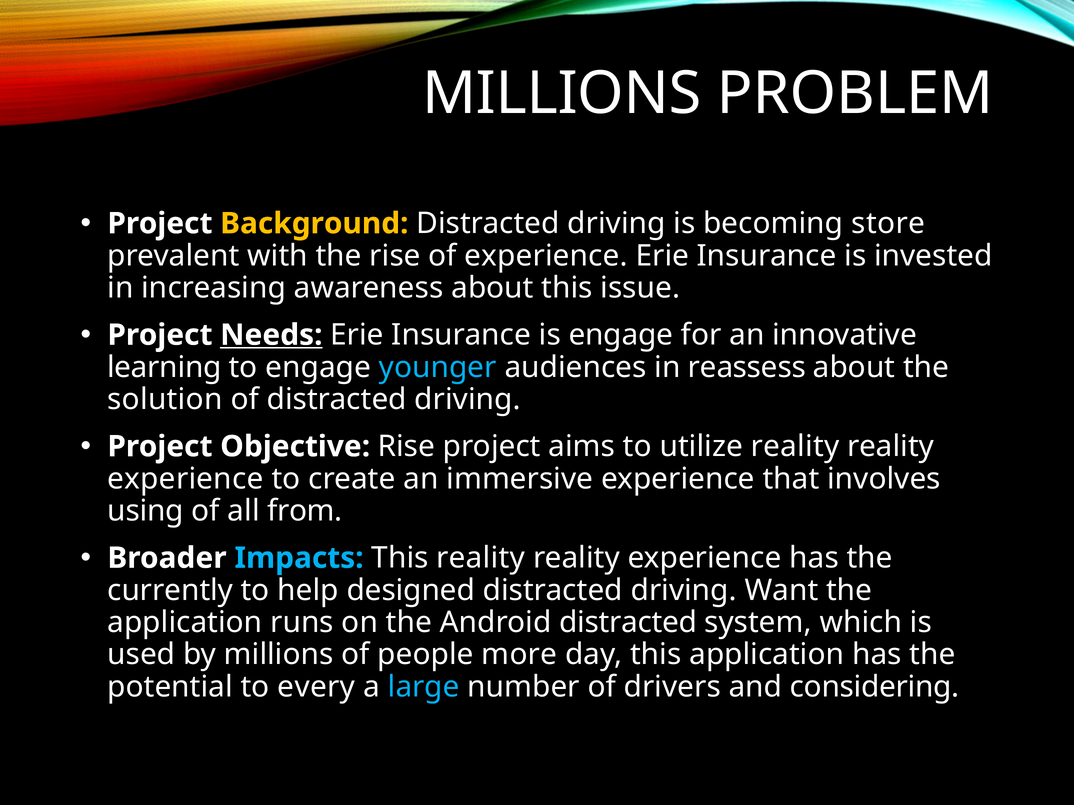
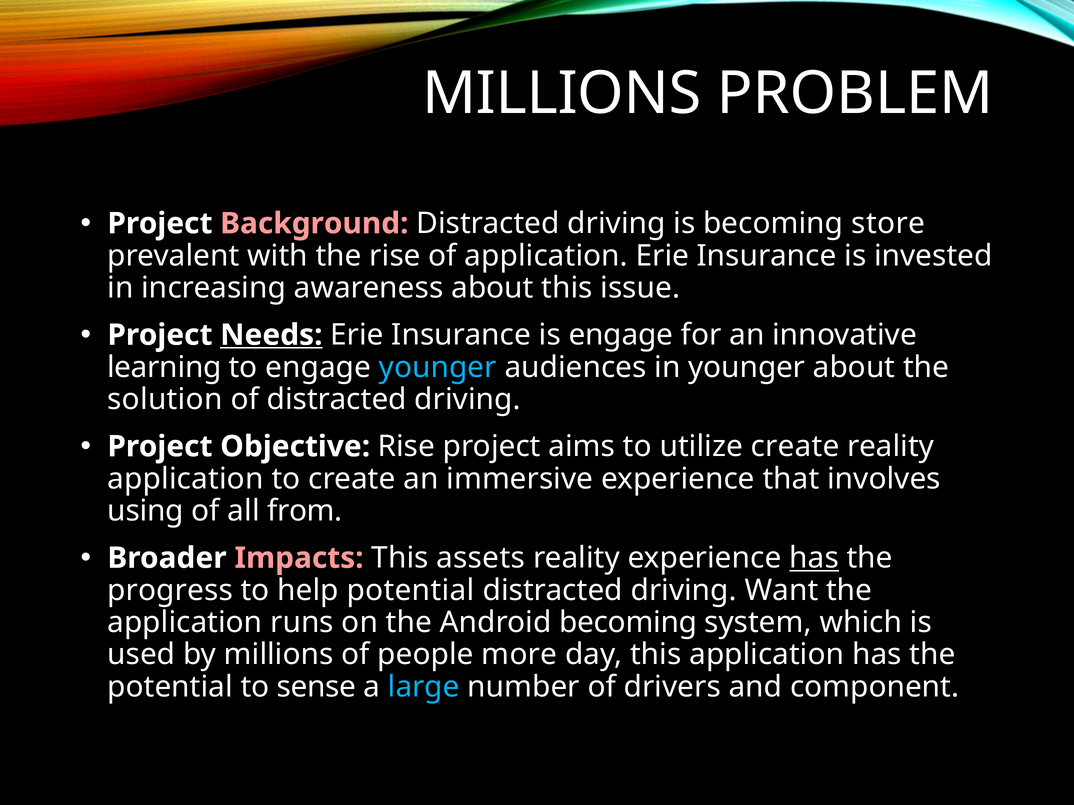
Background colour: yellow -> pink (314, 224)
of experience: experience -> application (546, 256)
in reassess: reassess -> younger (747, 367)
utilize reality: reality -> create (795, 447)
experience: experience -> application (185, 479)
Impacts colour: light blue -> pink (299, 558)
This reality: reality -> assets (481, 558)
has underline: none -> present (814, 558)
currently: currently -> progress (170, 591)
help designed: designed -> potential (411, 591)
Android distracted: distracted -> becoming (628, 623)
every: every -> sense (317, 687)
considering: considering -> component (875, 687)
